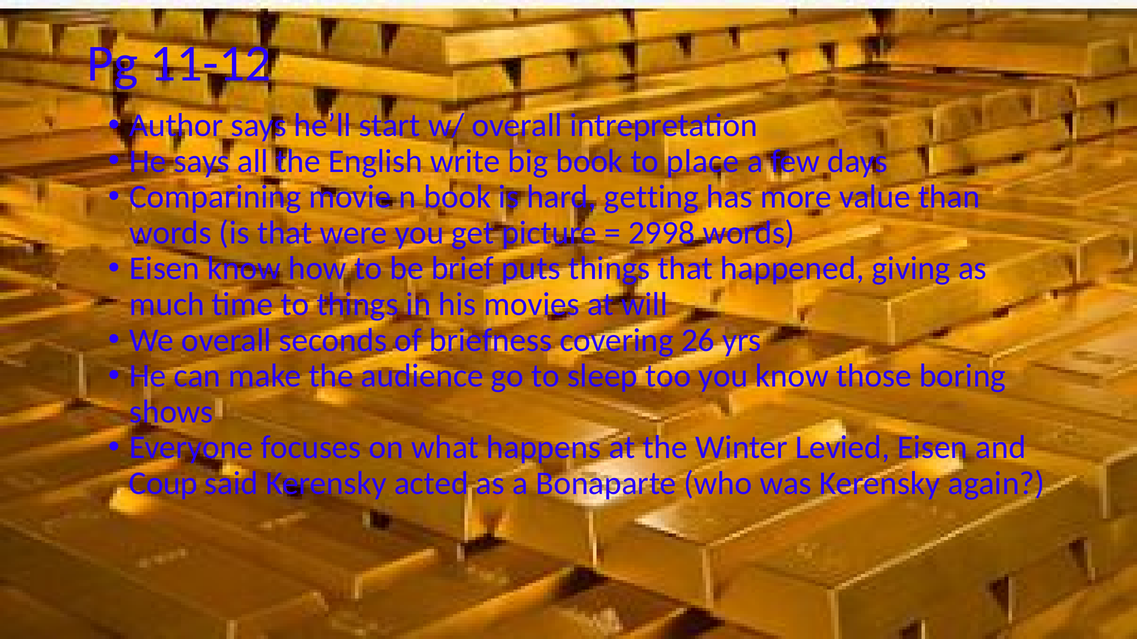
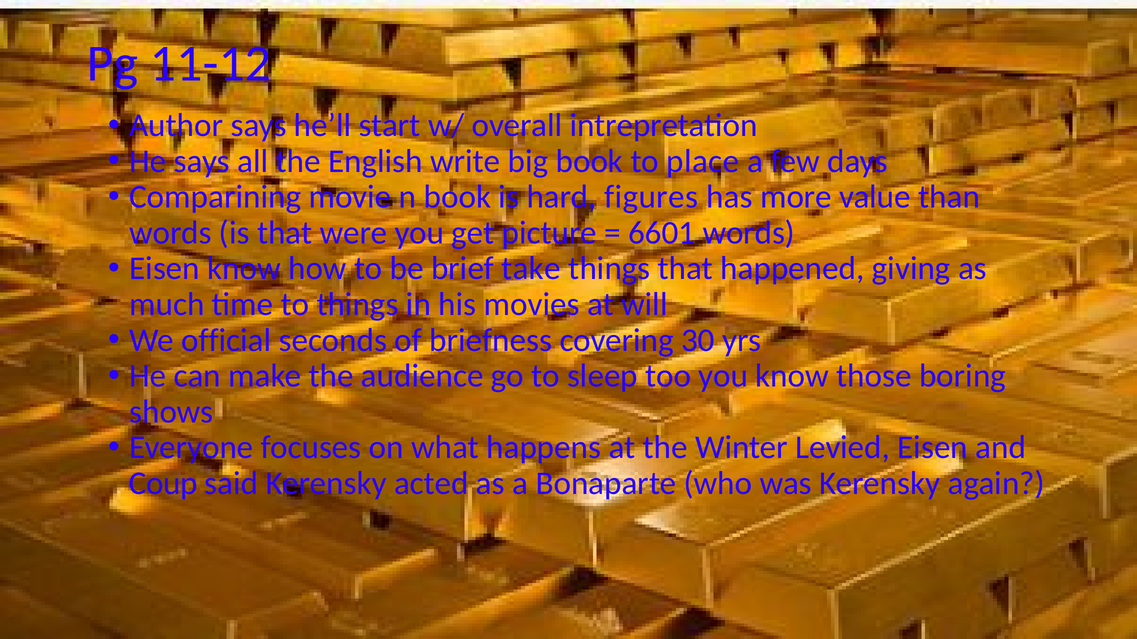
getting: getting -> figures (651, 197)
2998: 2998 -> 6601 (662, 233)
puts: puts -> take (531, 269)
We overall: overall -> official (226, 340)
26: 26 -> 30 (698, 340)
